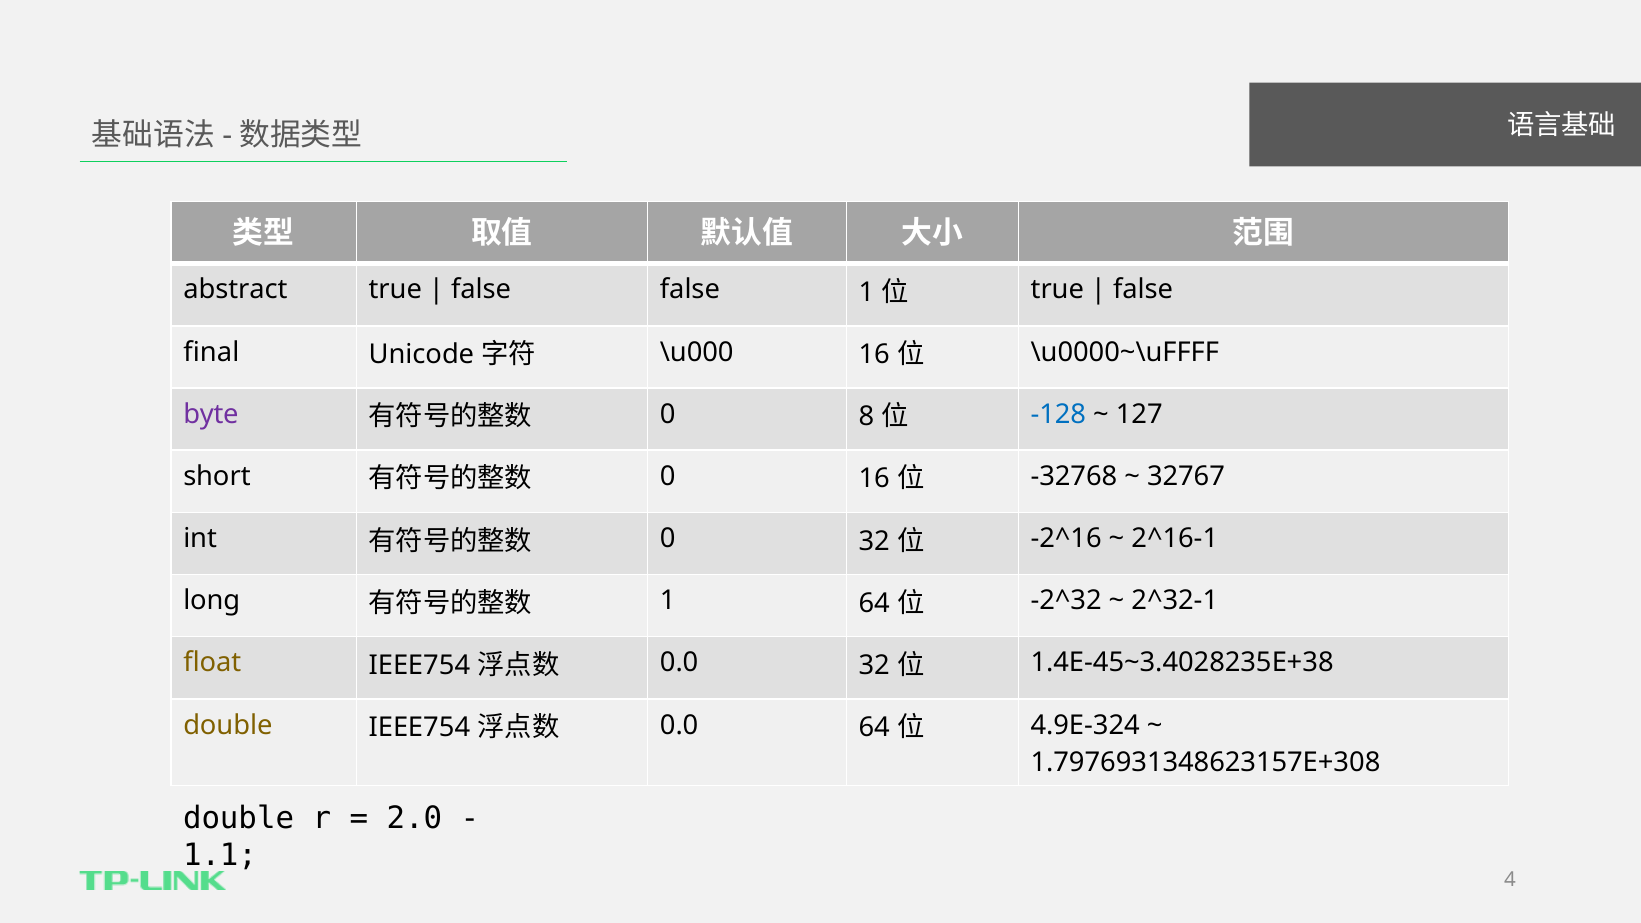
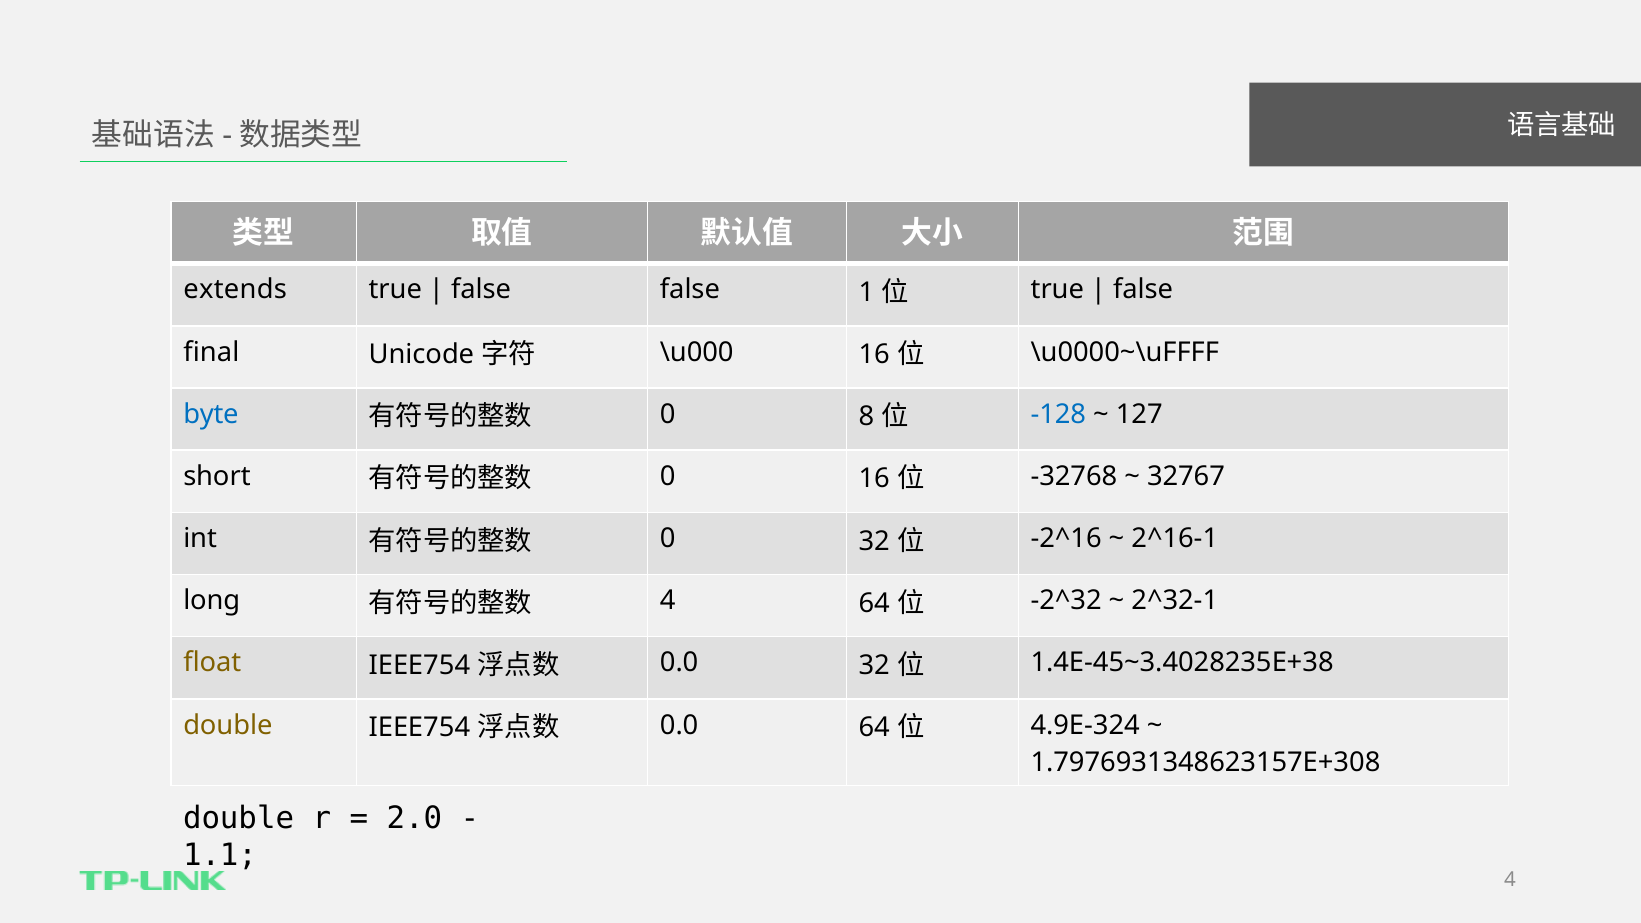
abstract: abstract -> extends (235, 290)
byte colour: purple -> blue (211, 414)
1: 1 -> 4 (668, 601)
